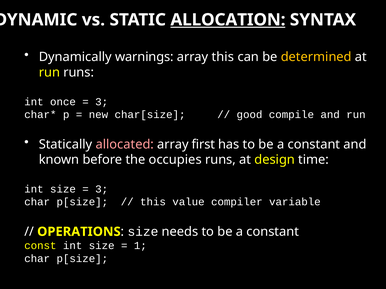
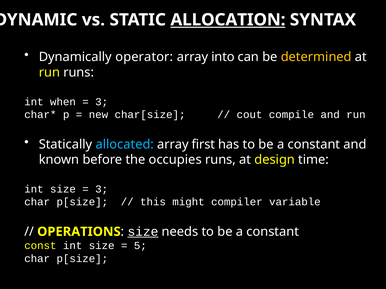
warnings: warnings -> operator (144, 57)
array this: this -> into (223, 57)
once: once -> when (63, 102)
good: good -> cout (250, 115)
allocated colour: pink -> light blue (125, 145)
value: value -> might (188, 202)
size underline: none -> present (143, 232)
1: 1 -> 5 (140, 246)
